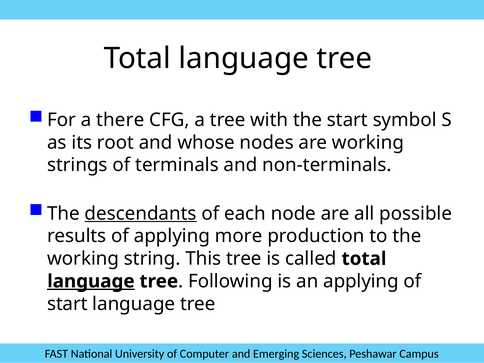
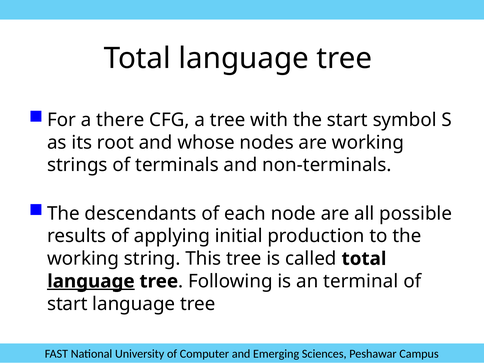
descendants underline: present -> none (141, 213)
more: more -> initial (239, 236)
an applying: applying -> terminal (361, 281)
